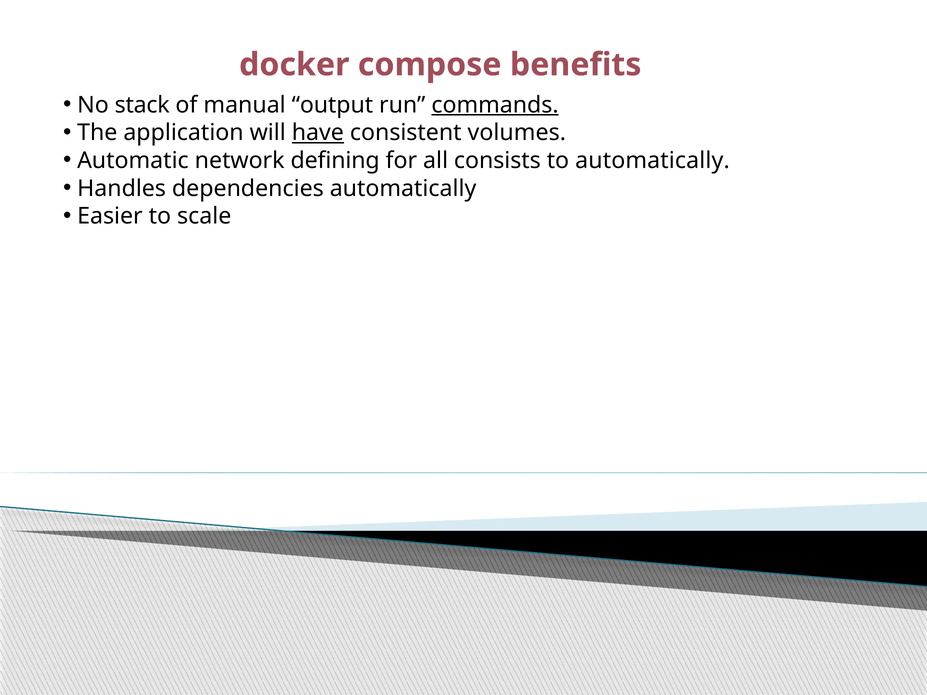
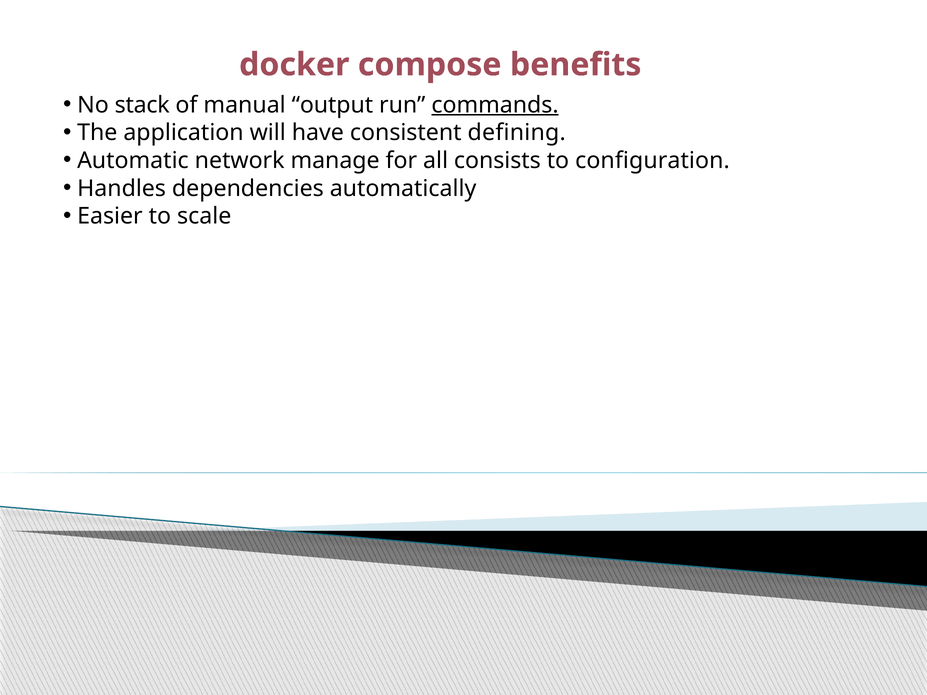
have underline: present -> none (318, 133)
volumes: volumes -> defining (517, 133)
defining: defining -> manage (335, 161)
to automatically: automatically -> configuration (652, 161)
